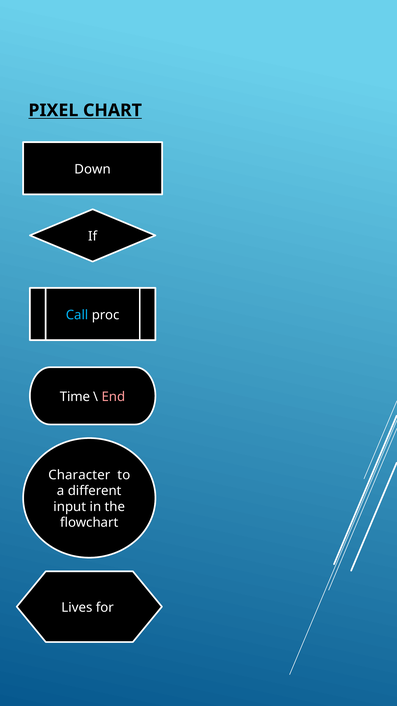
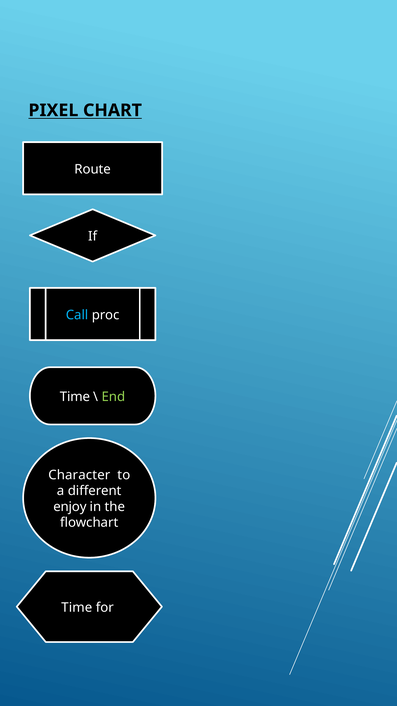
Down: Down -> Route (93, 169)
End colour: pink -> light green (113, 397)
input: input -> enjoy (70, 507)
Lives: Lives -> Time (77, 607)
